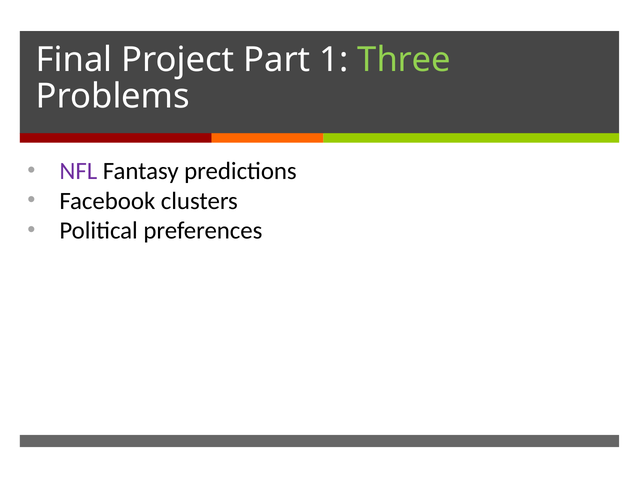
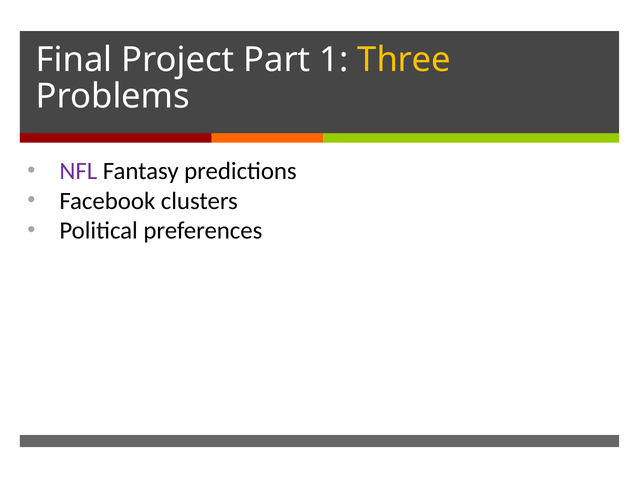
Three colour: light green -> yellow (404, 60)
